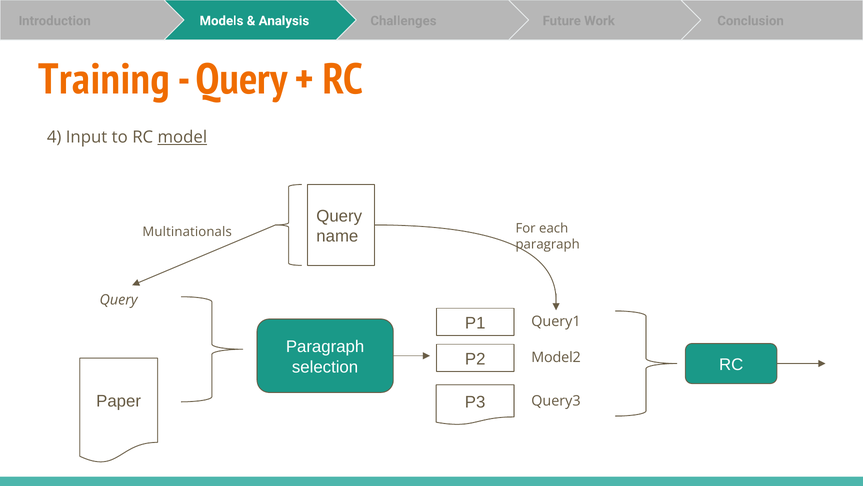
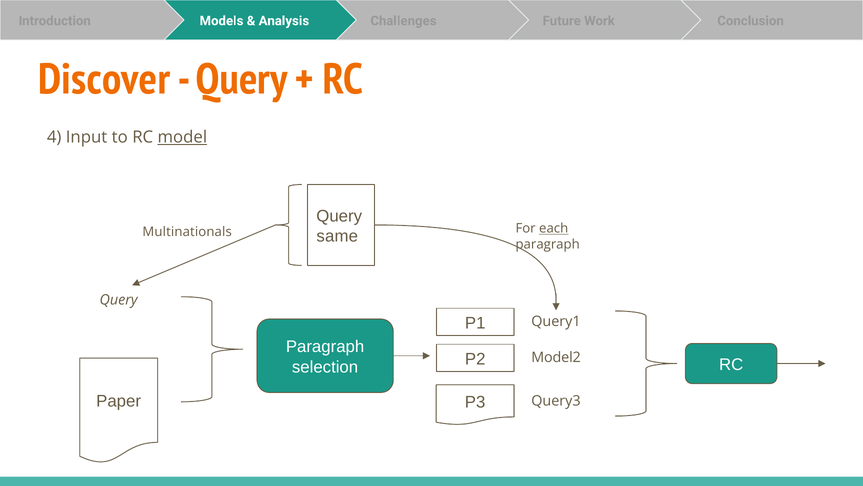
Training: Training -> Discover (104, 80)
each underline: none -> present (554, 228)
name: name -> same (337, 236)
